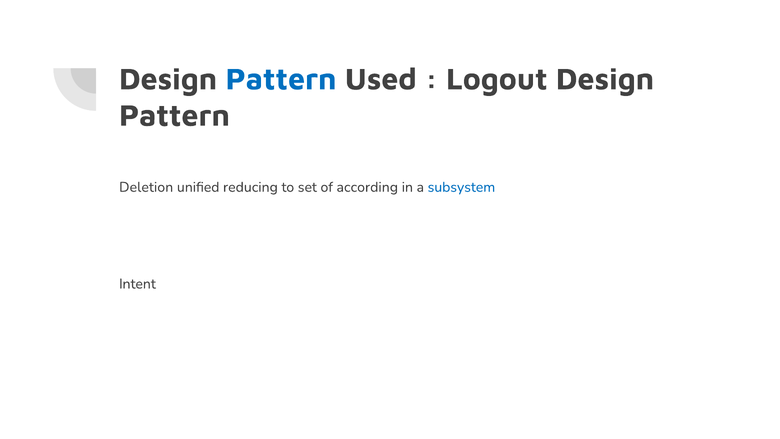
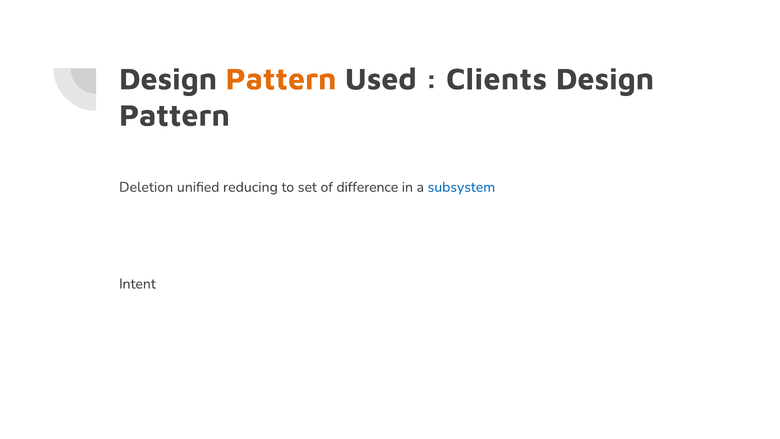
Pattern colour: blue -> orange (281, 79)
Logout: Logout -> Clients (497, 79)
according: according -> difference (367, 187)
